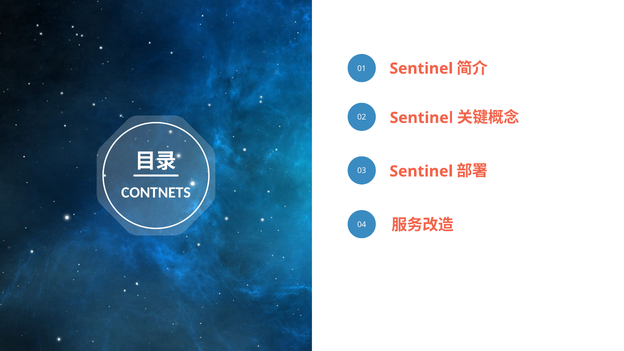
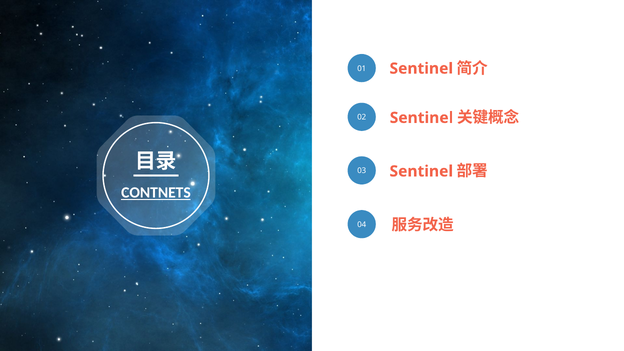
CONTNETS underline: none -> present (156, 193)
